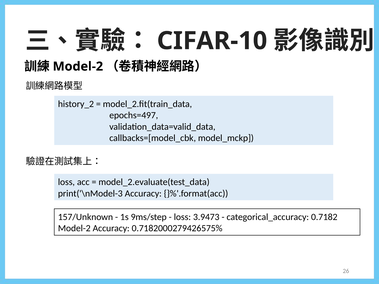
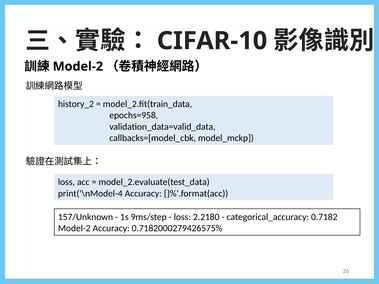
epochs=497: epochs=497 -> epochs=958 (134, 115)
print('\nModel-3: print('\nModel-3 -> print('\nModel-4 (90, 194)
3.9473: 3.9473 -> 2.2180 (206, 217)
